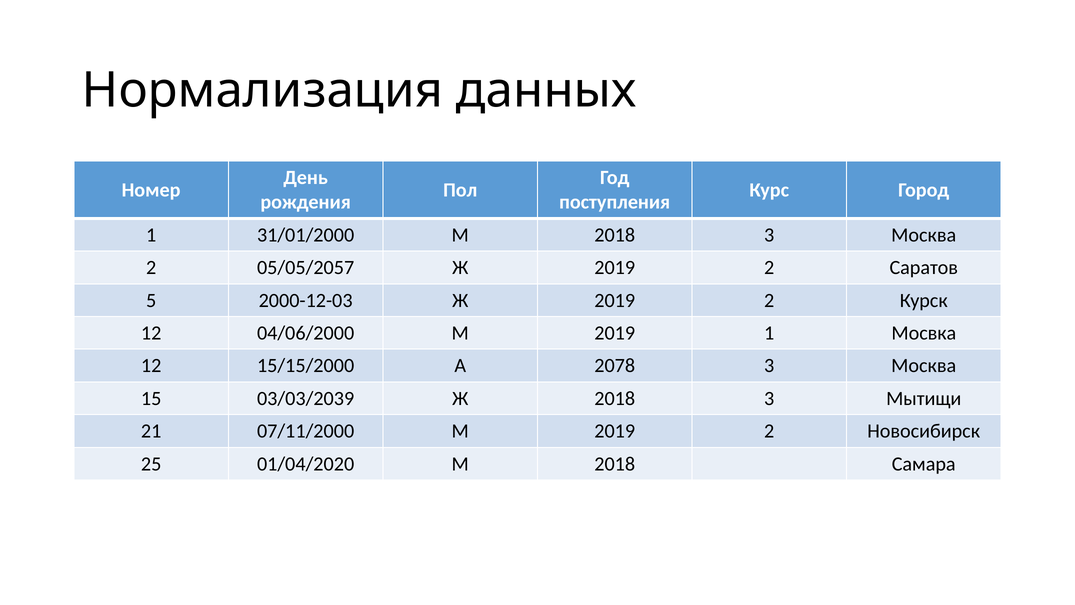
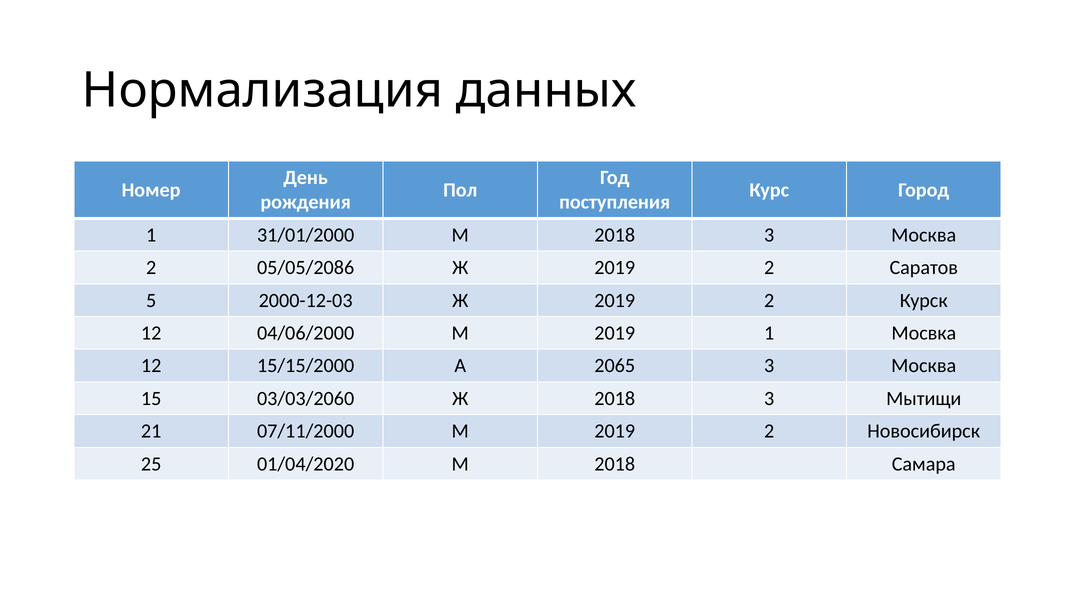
05/05/2057: 05/05/2057 -> 05/05/2086 (306, 268)
2078: 2078 -> 2065 (615, 366)
03/03/2039: 03/03/2039 -> 03/03/2060 (306, 398)
